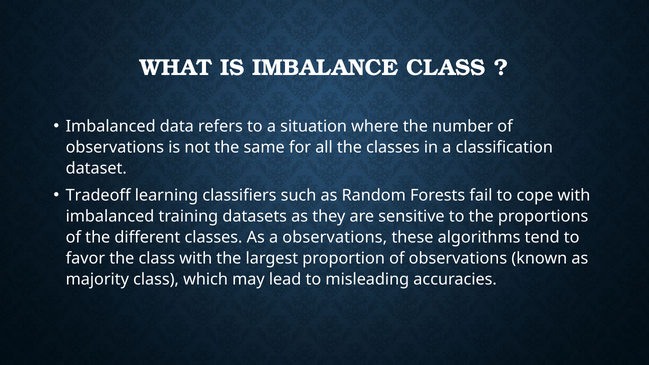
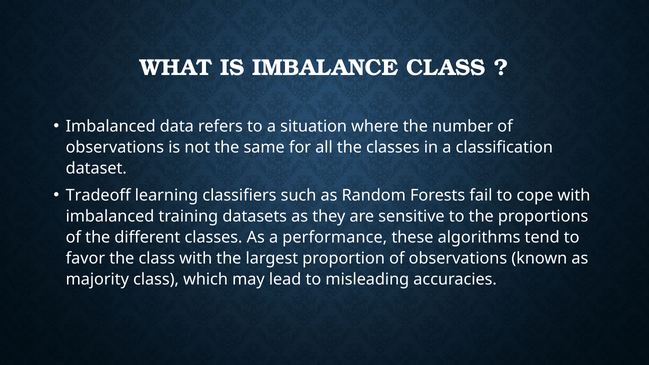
a observations: observations -> performance (335, 238)
